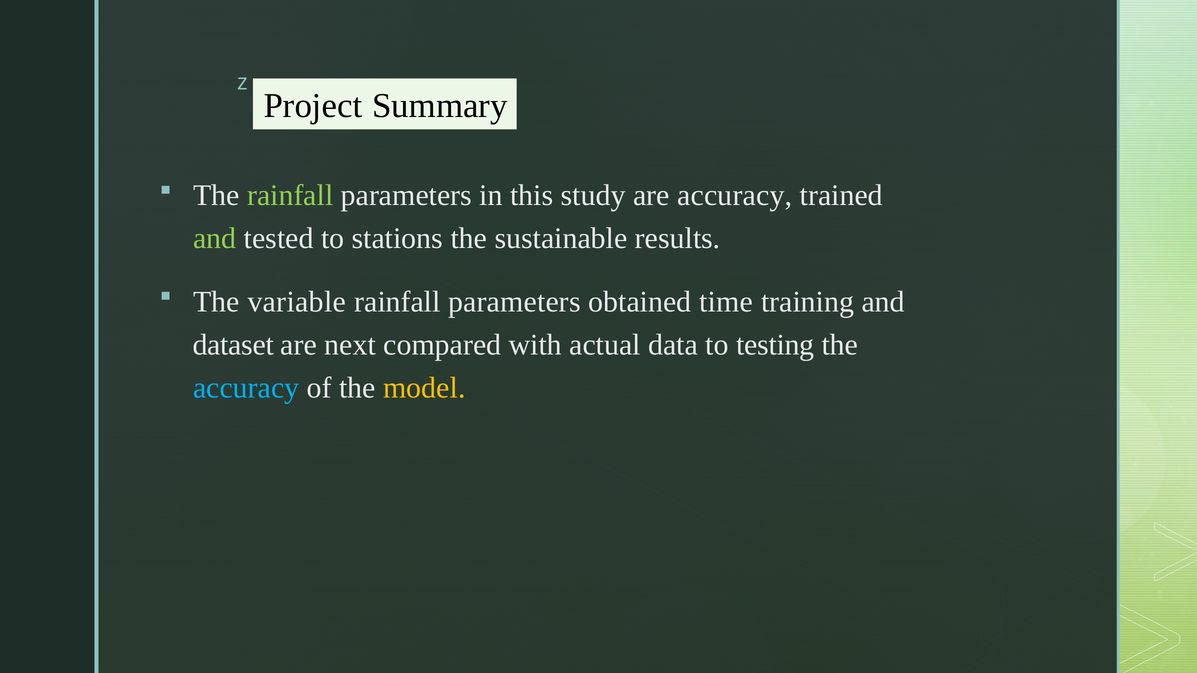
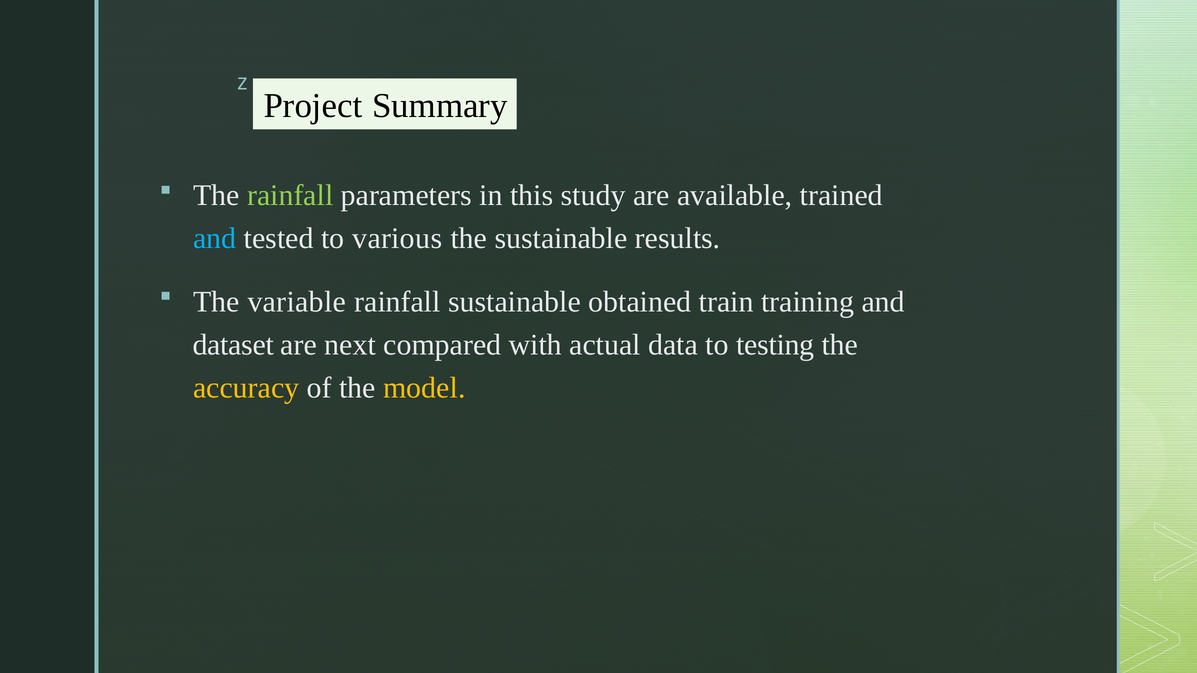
are accuracy: accuracy -> available (735, 196)
and colour: light green -> light blue (215, 239)
stations: stations -> various (397, 239)
parameters: parameters -> sustainable (514, 302)
time: time -> train (726, 302)
accuracy colour: light blue -> yellow (246, 388)
